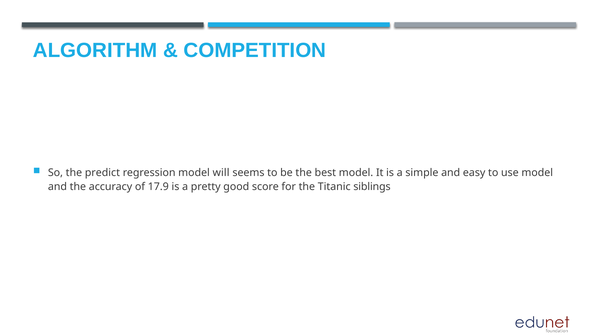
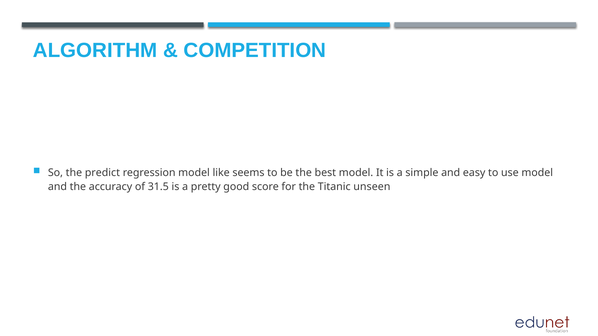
will: will -> like (221, 173)
17.9: 17.9 -> 31.5 (158, 187)
siblings: siblings -> unseen (372, 187)
